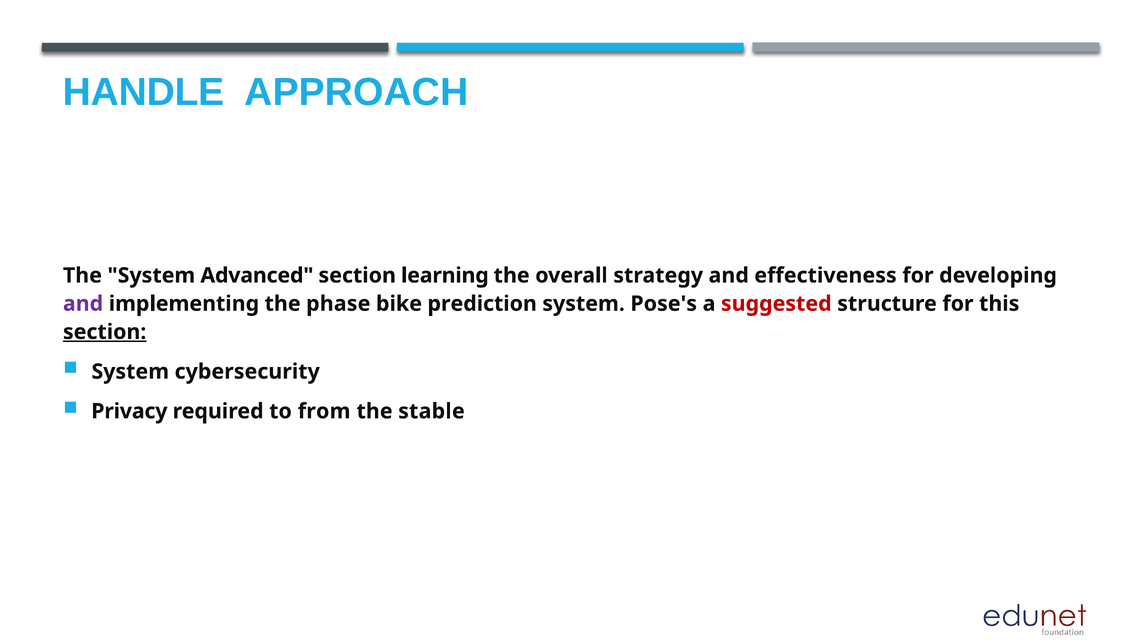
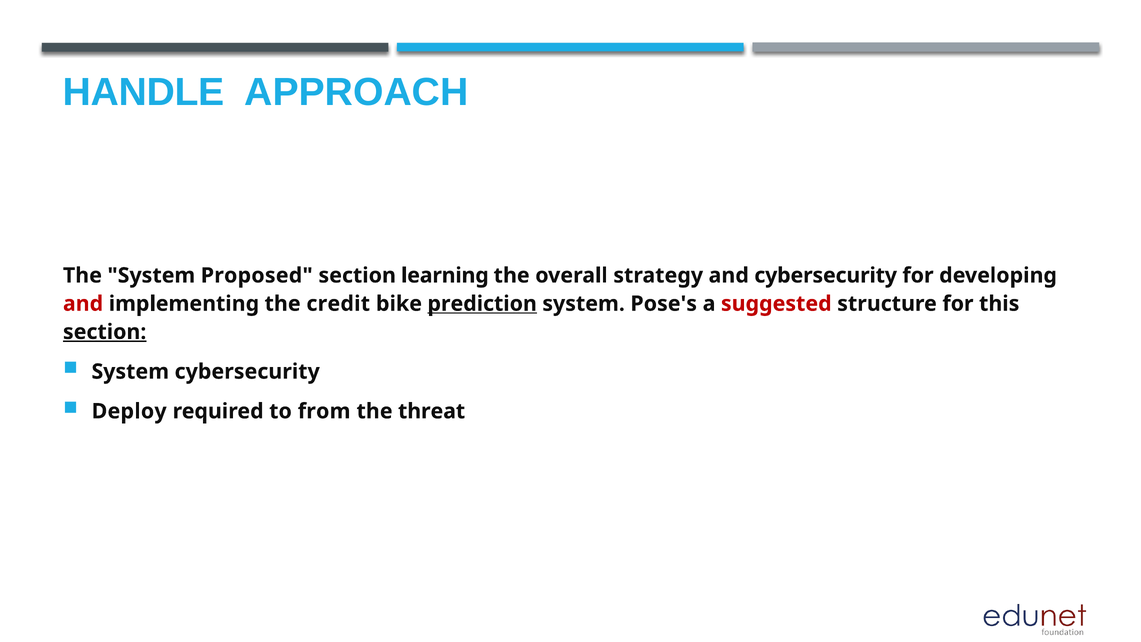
Advanced: Advanced -> Proposed (257, 275)
and effectiveness: effectiveness -> cybersecurity (826, 275)
and colour: purple -> red (83, 304)
phase: phase -> credit (338, 304)
prediction underline: none -> present (482, 304)
Privacy: Privacy -> Deploy (129, 411)
stable: stable -> threat (432, 411)
